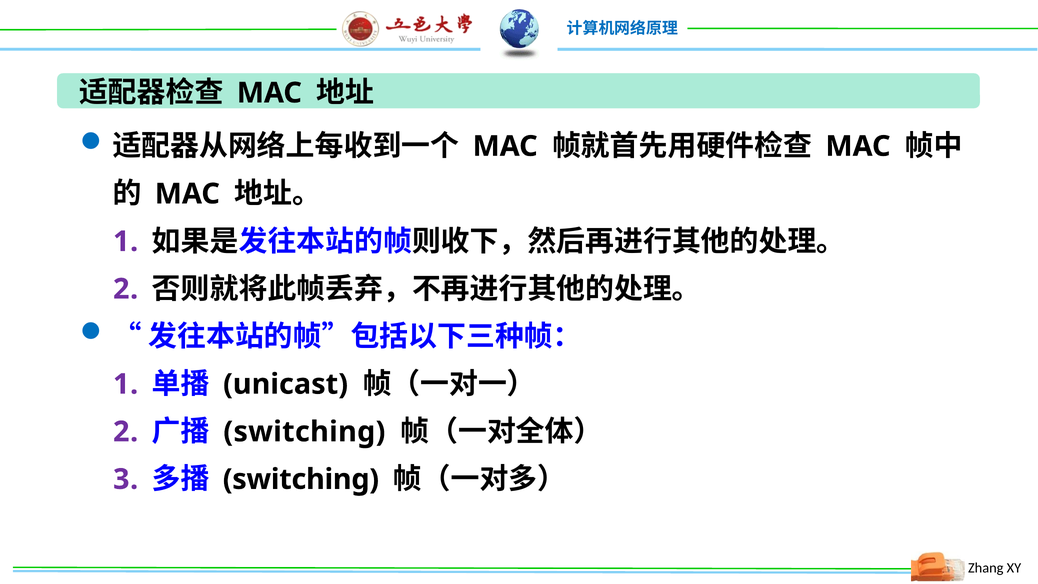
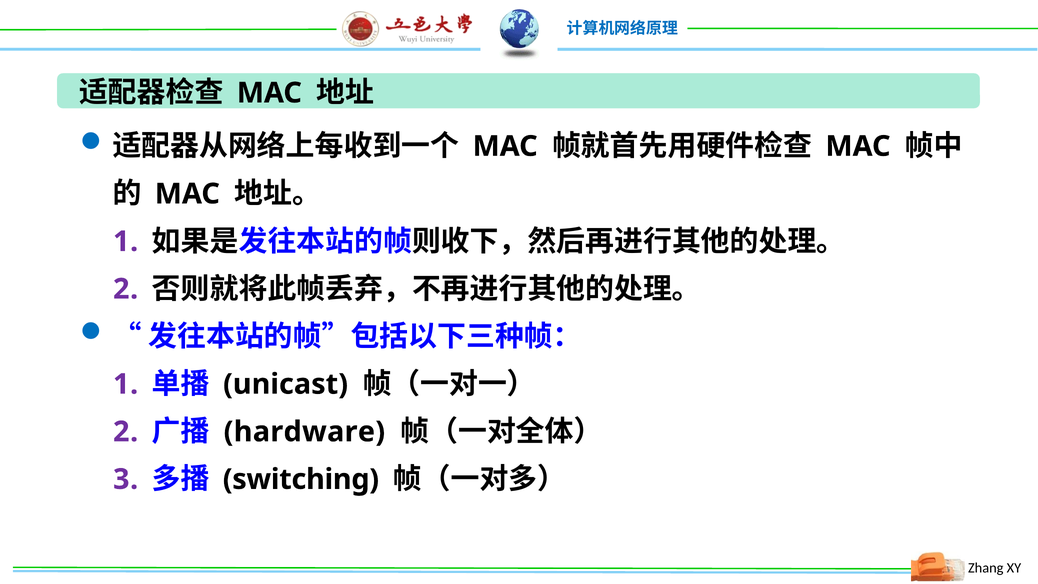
switching: switching -> hardware (304, 432)
